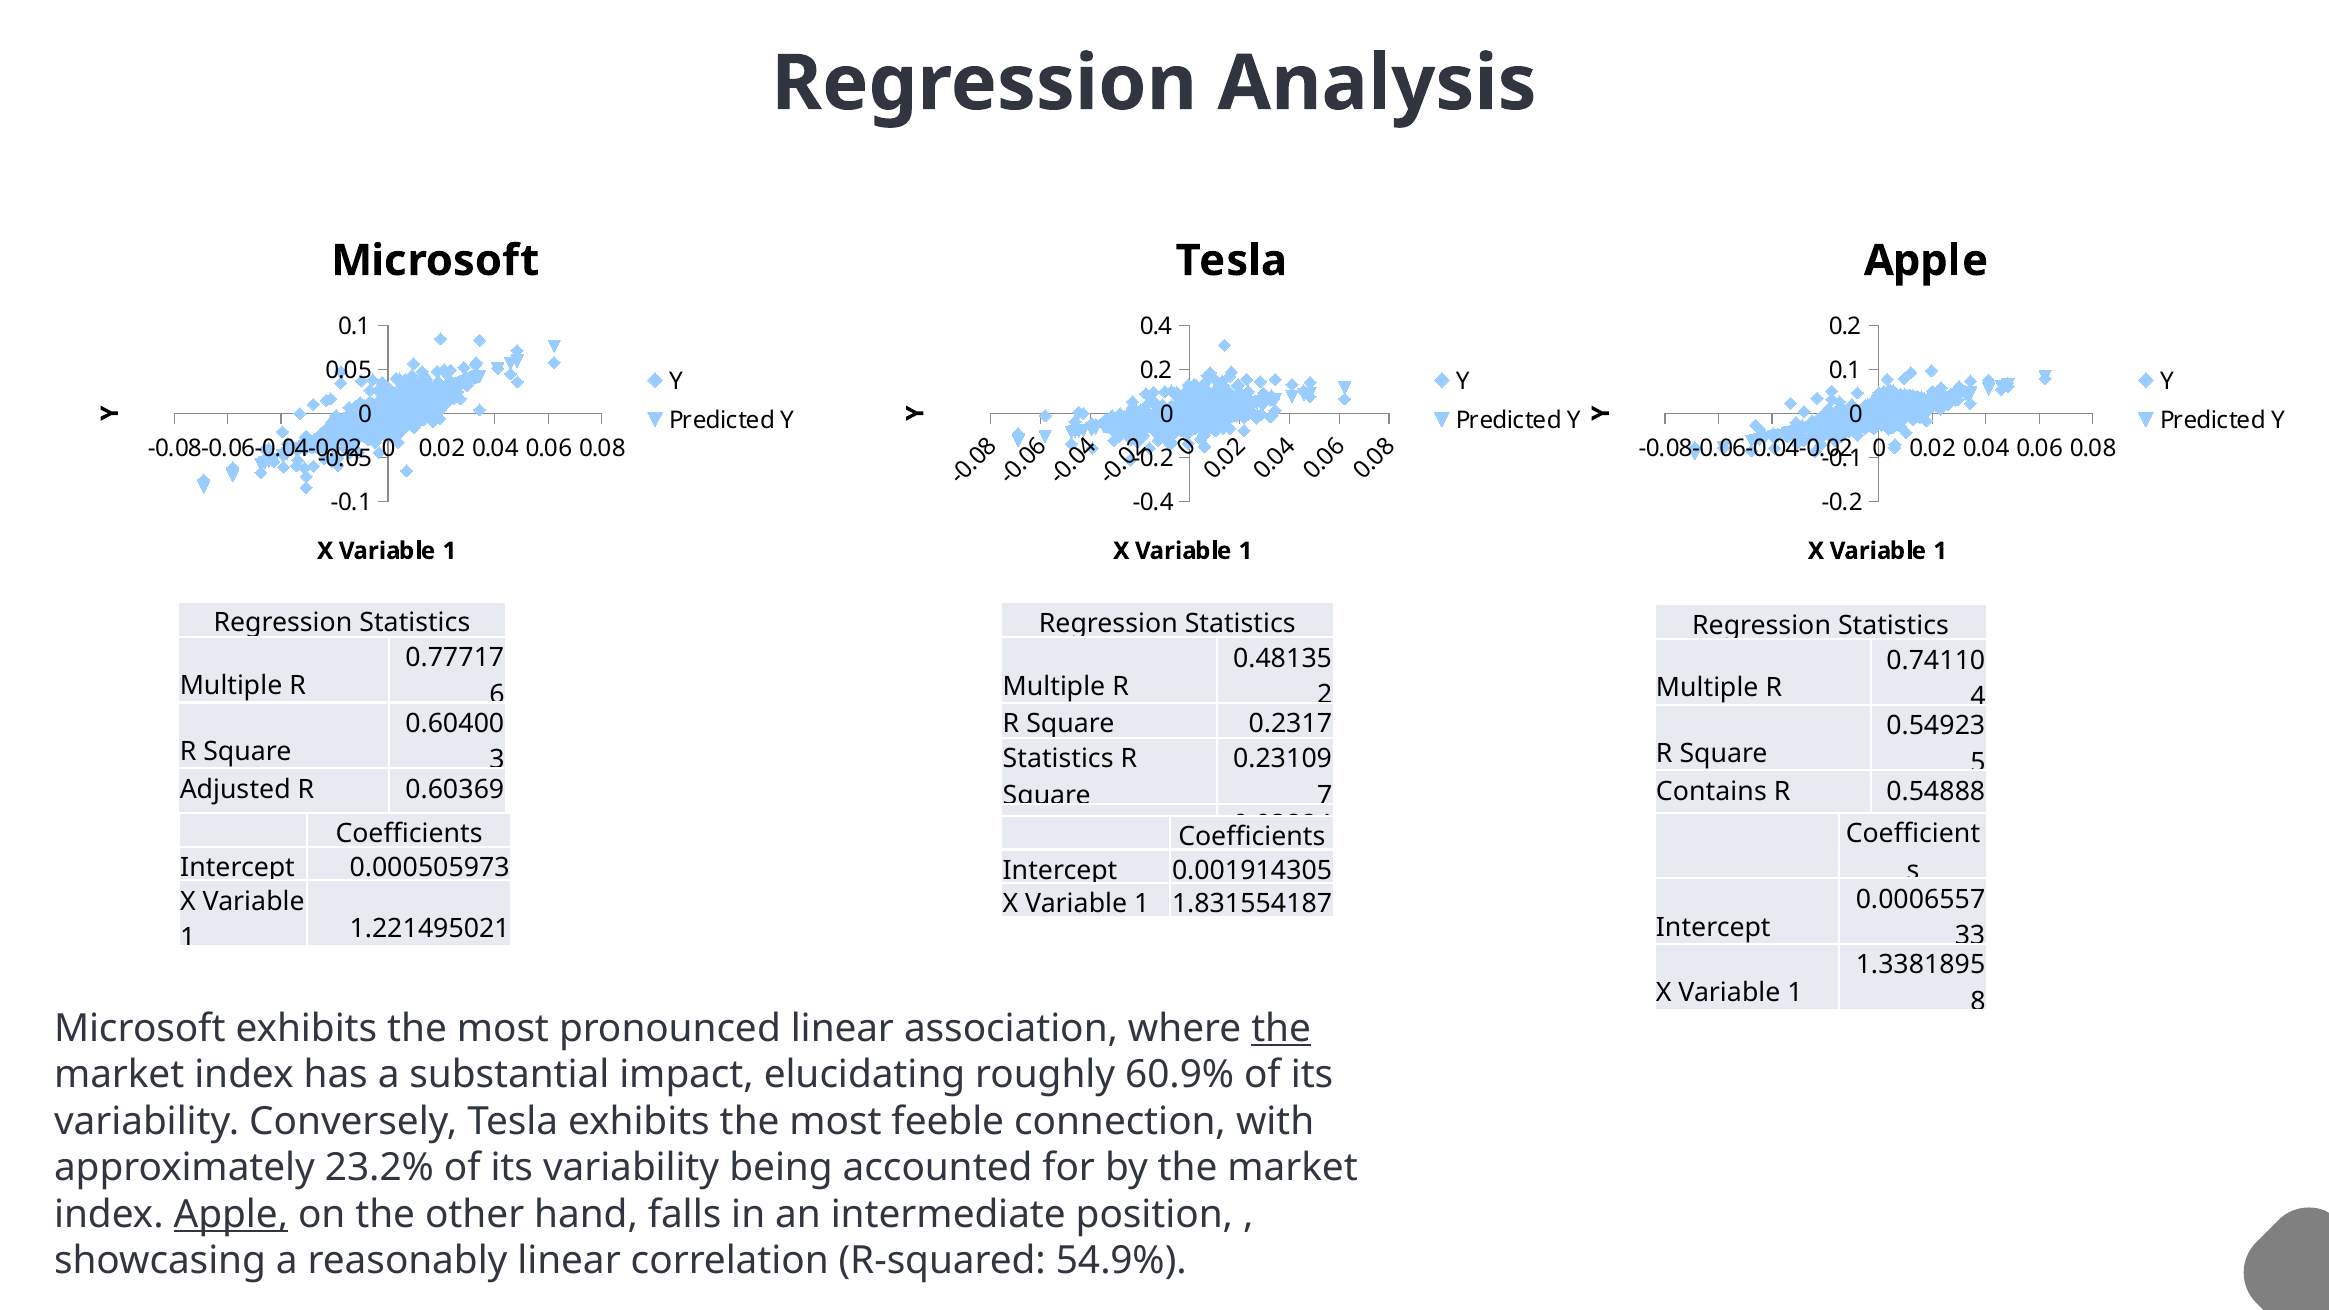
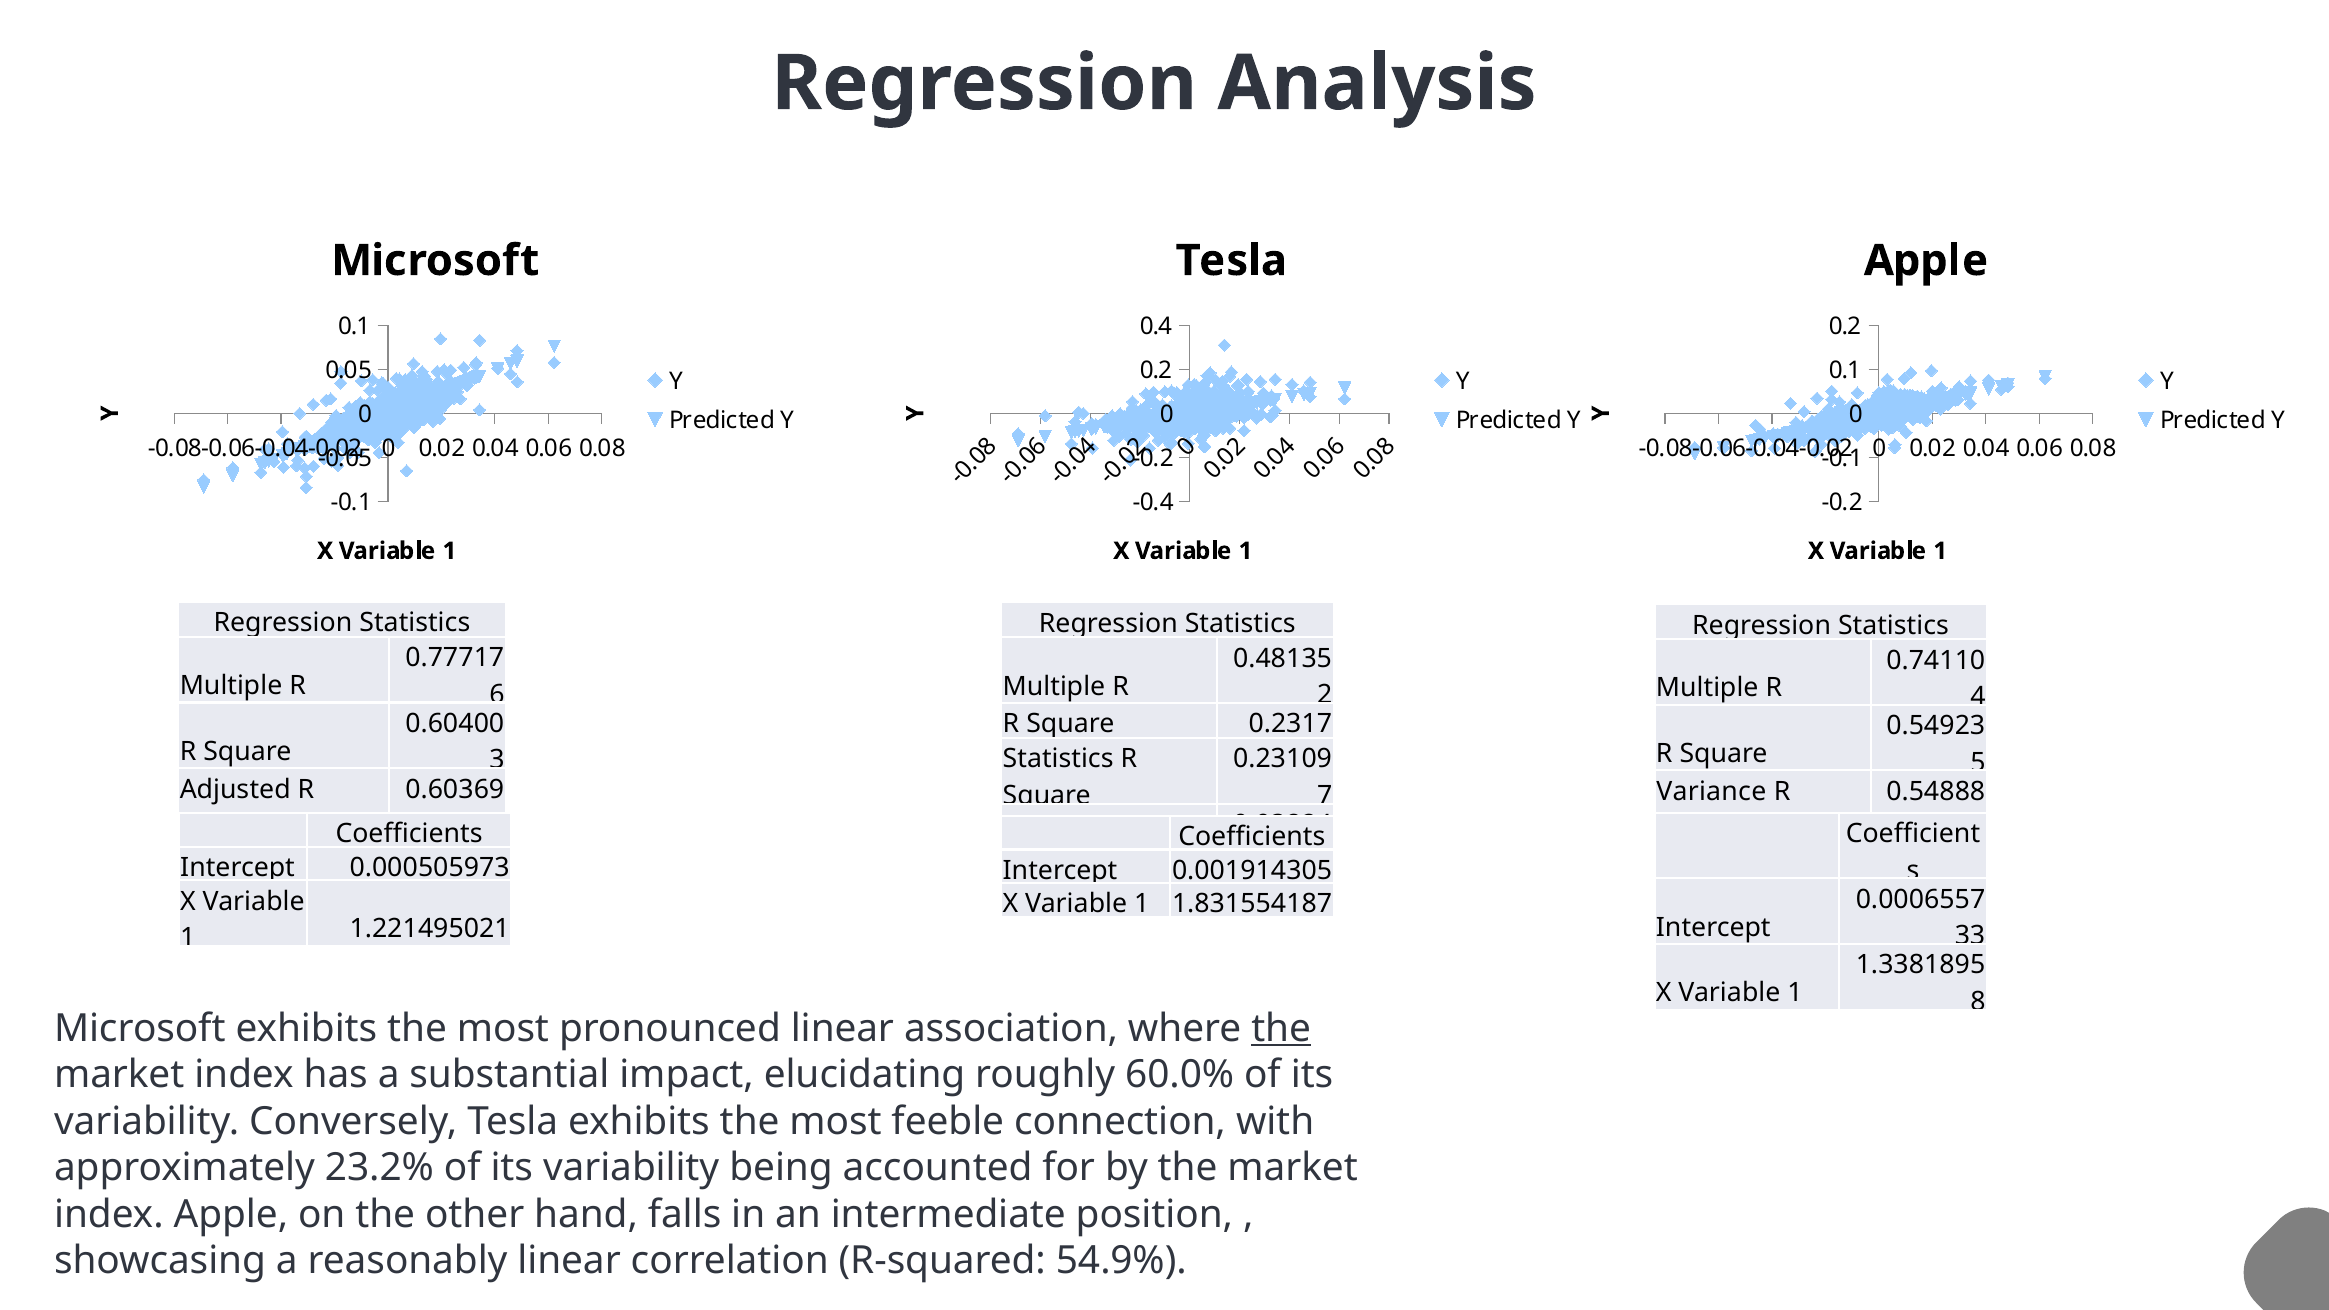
Contains: Contains -> Variance (1711, 791)
60.9%: 60.9% -> 60.0% (1180, 1075)
Apple underline: present -> none (231, 1215)
